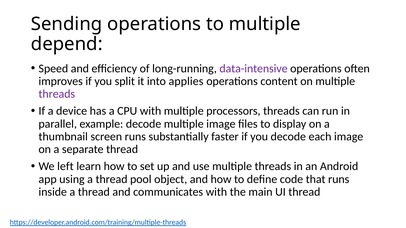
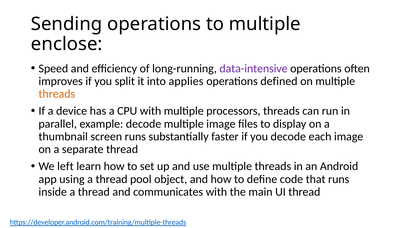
depend: depend -> enclose (67, 44)
content: content -> defined (279, 81)
threads colour: purple -> orange (57, 94)
